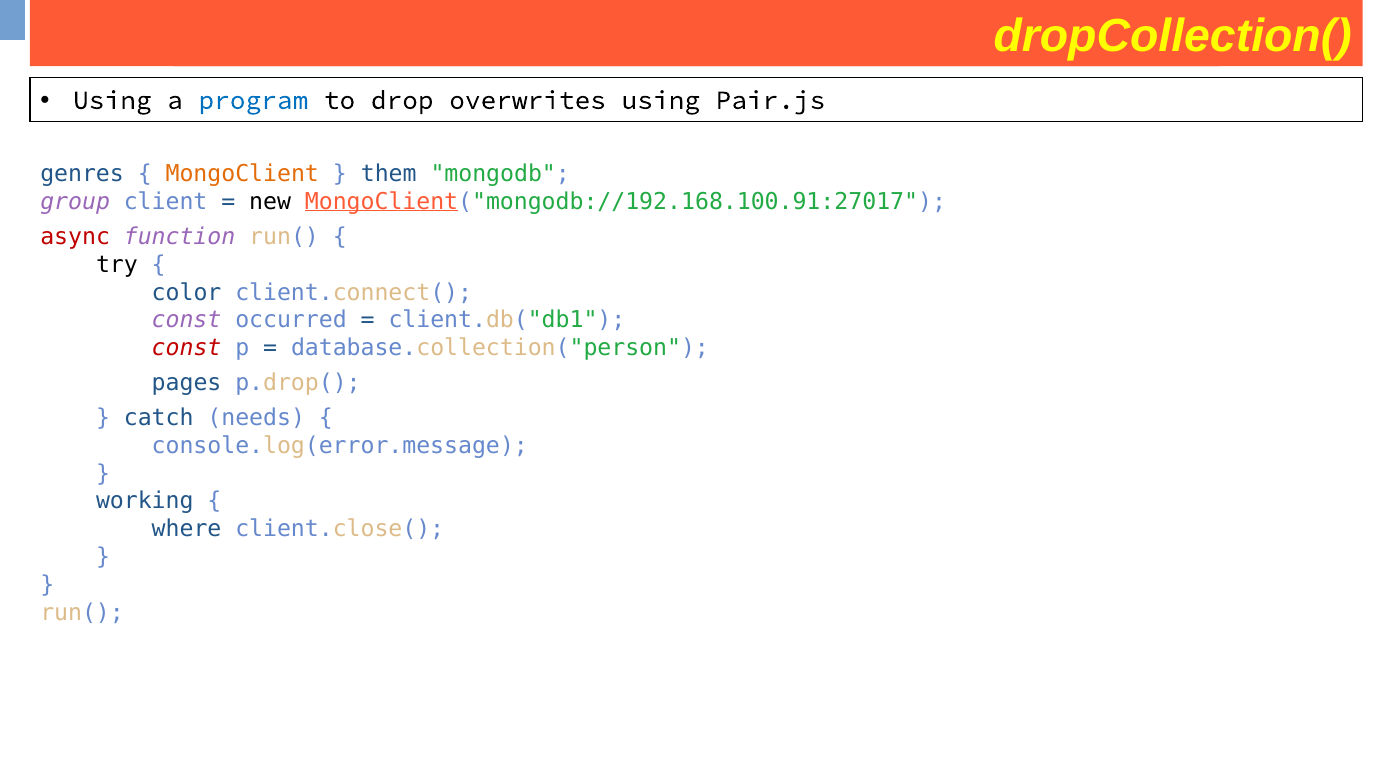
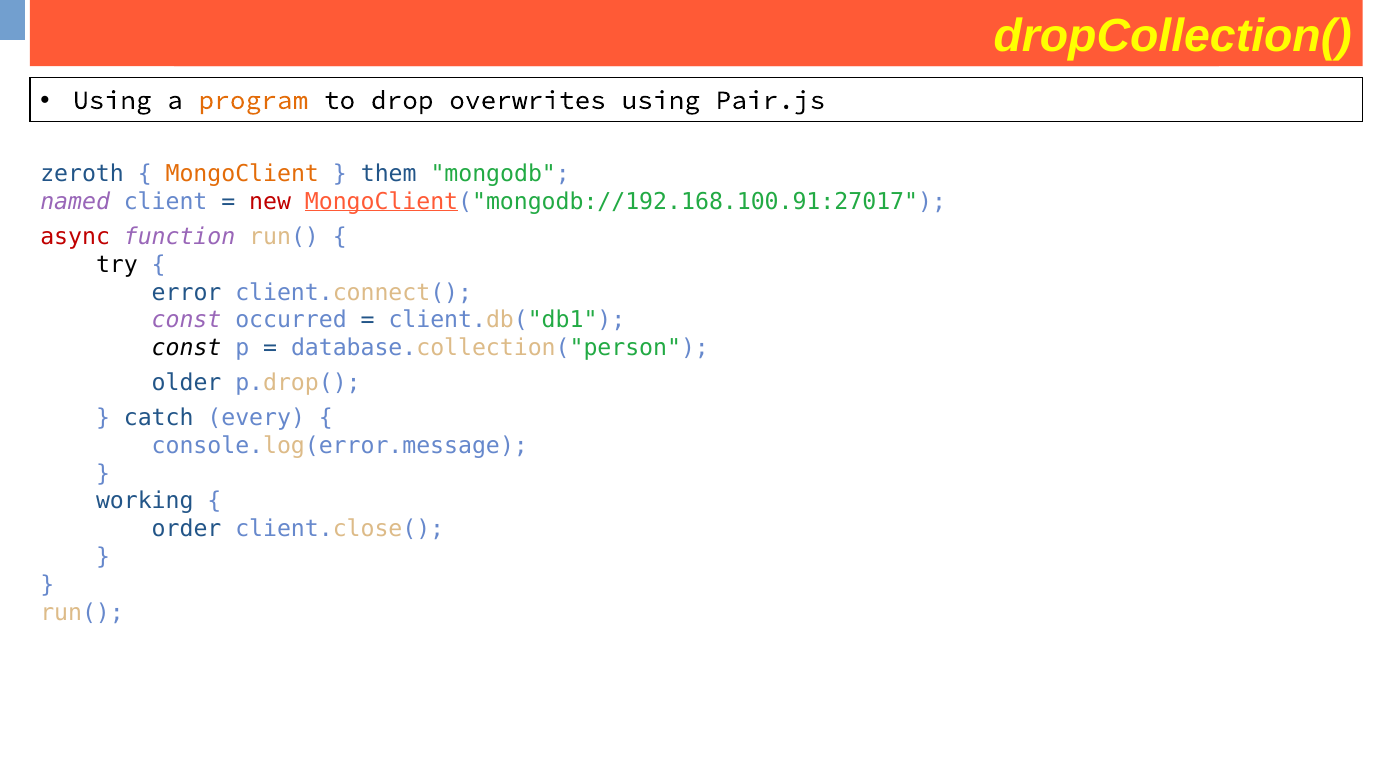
program colour: blue -> orange (253, 100)
genres: genres -> zeroth (82, 174)
group: group -> named (75, 202)
new colour: black -> red (270, 202)
color: color -> error (187, 292)
const colour: red -> black (187, 348)
pages: pages -> older (187, 383)
needs: needs -> every (256, 417)
where: where -> order (187, 529)
